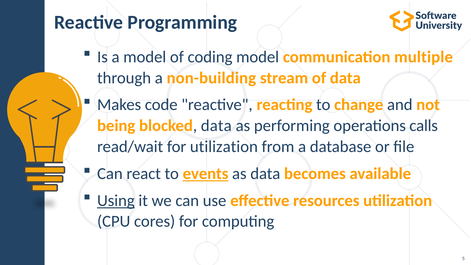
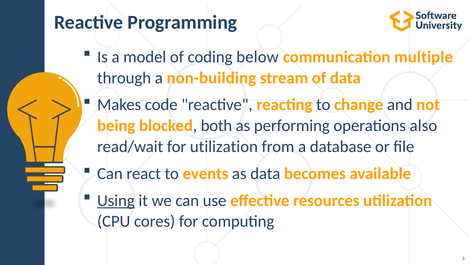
coding model: model -> below (258, 57)
blocked data: data -> both (216, 126)
calls: calls -> also (423, 126)
events underline: present -> none (206, 174)
